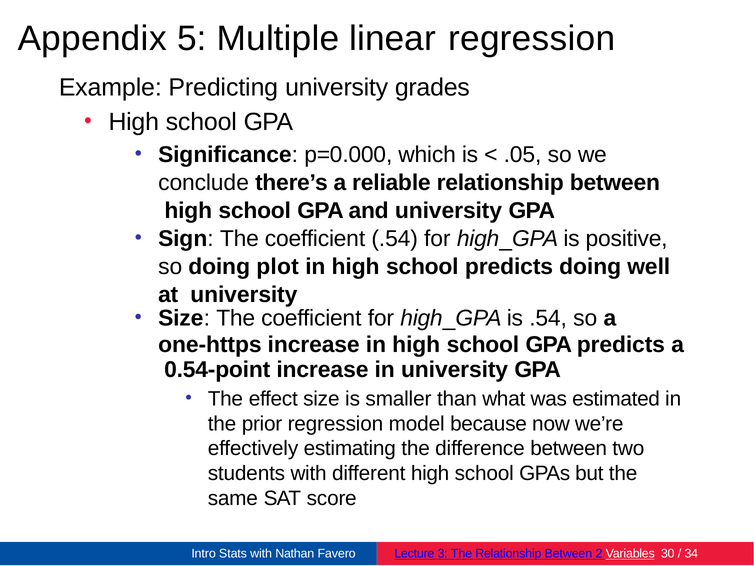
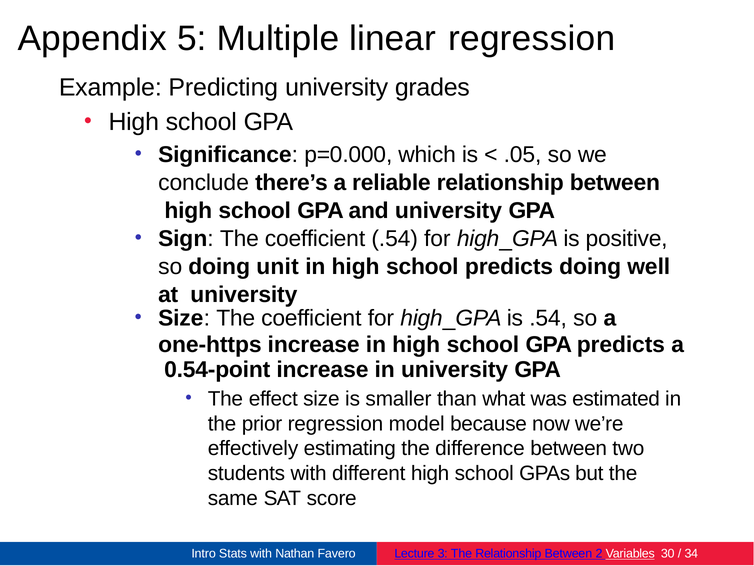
plot: plot -> unit (278, 267)
